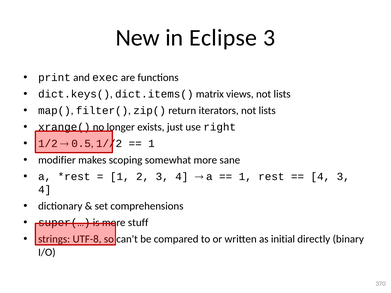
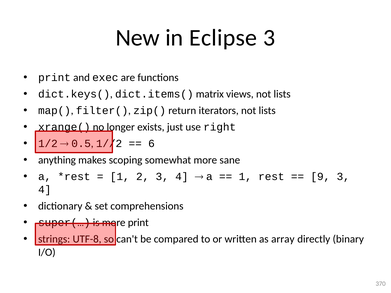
1: 1 -> 6 (152, 144)
modifier: modifier -> anything (57, 160)
4: 4 -> 9 (320, 177)
stuff: stuff -> print (138, 223)
initial: initial -> array (283, 239)
